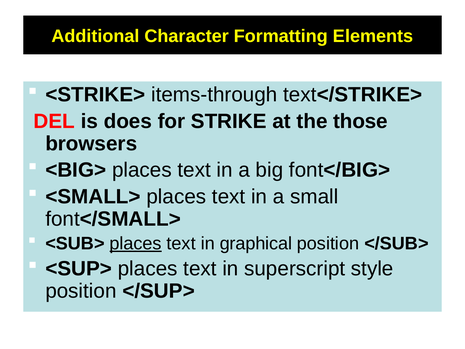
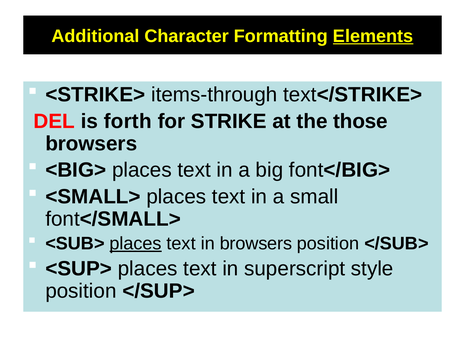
Elements underline: none -> present (373, 36)
does: does -> forth (128, 121)
in graphical: graphical -> browsers (256, 243)
